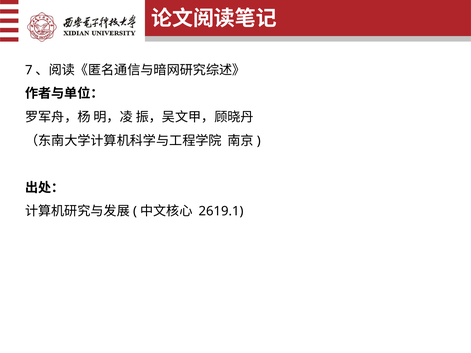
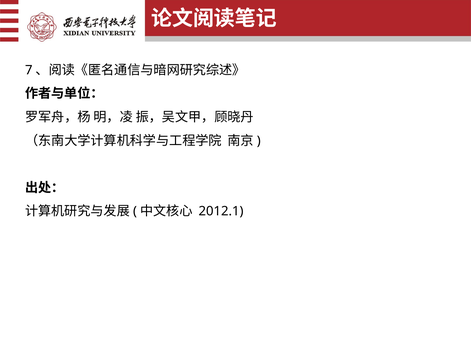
2619.1: 2619.1 -> 2012.1 (221, 211)
